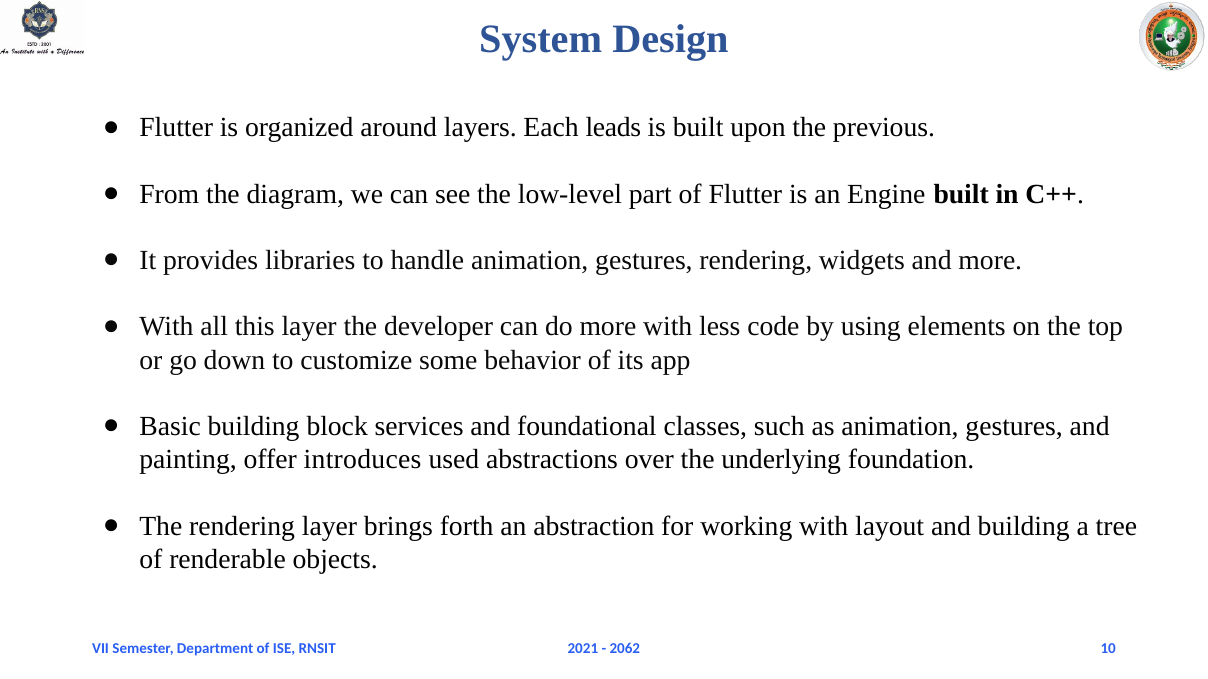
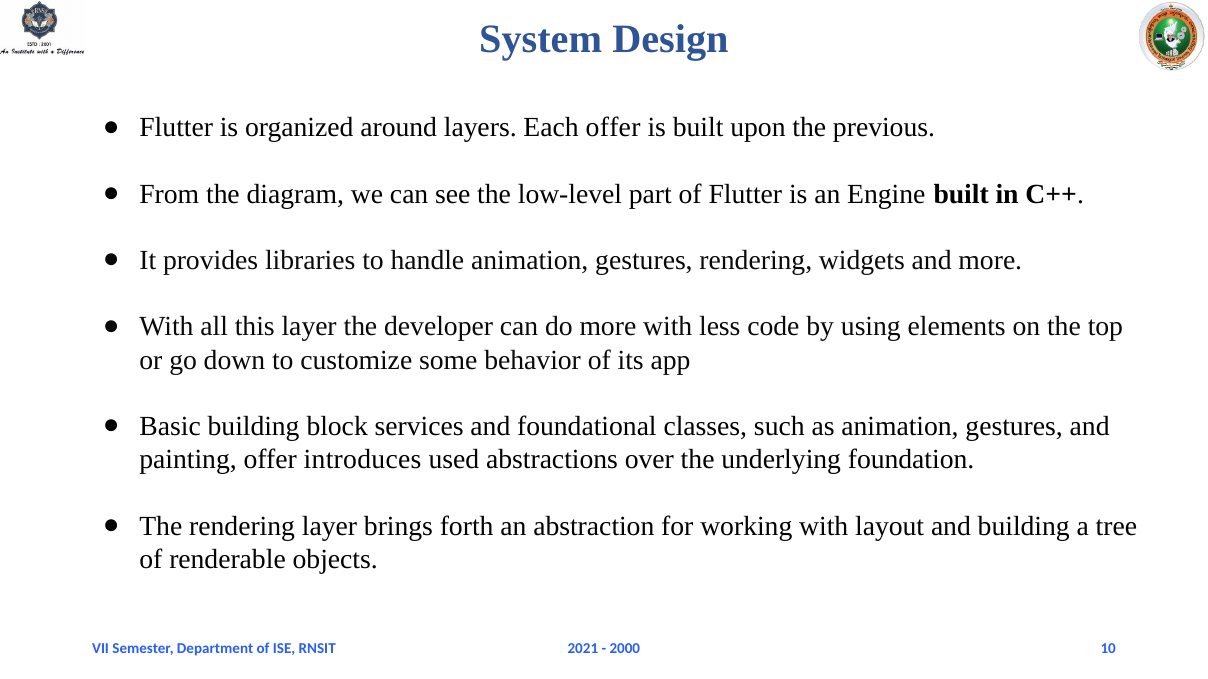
Each leads: leads -> offer (613, 128)
2062: 2062 -> 2000 (625, 649)
